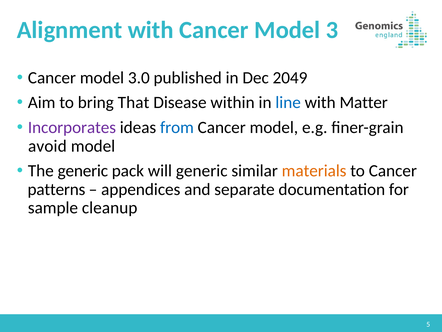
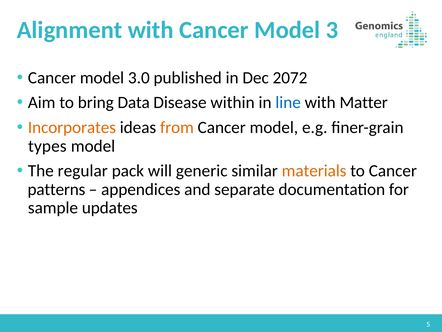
2049: 2049 -> 2072 (290, 78)
That: That -> Data (134, 102)
Incorporates colour: purple -> orange (72, 127)
from colour: blue -> orange (177, 127)
avoid: avoid -> types (47, 146)
The generic: generic -> regular (83, 170)
cleanup: cleanup -> updates (110, 208)
